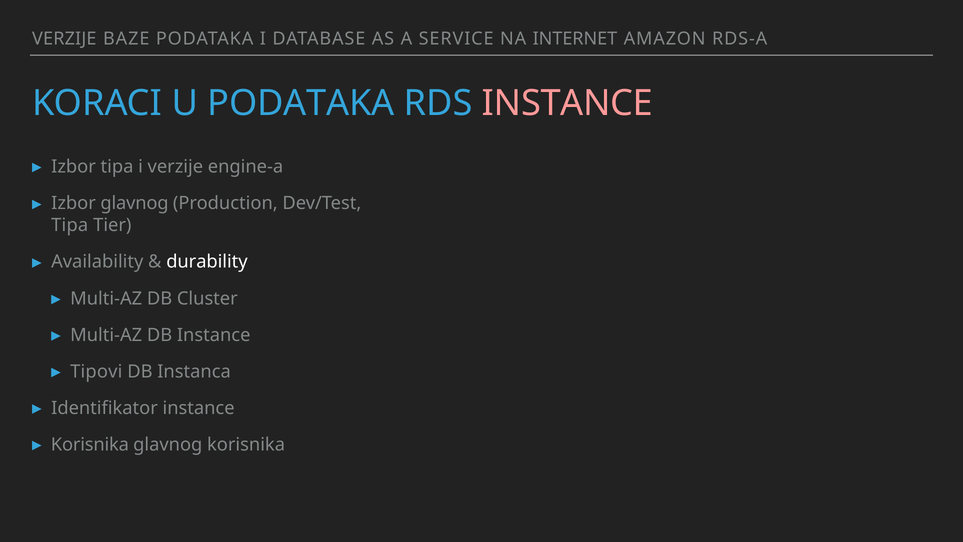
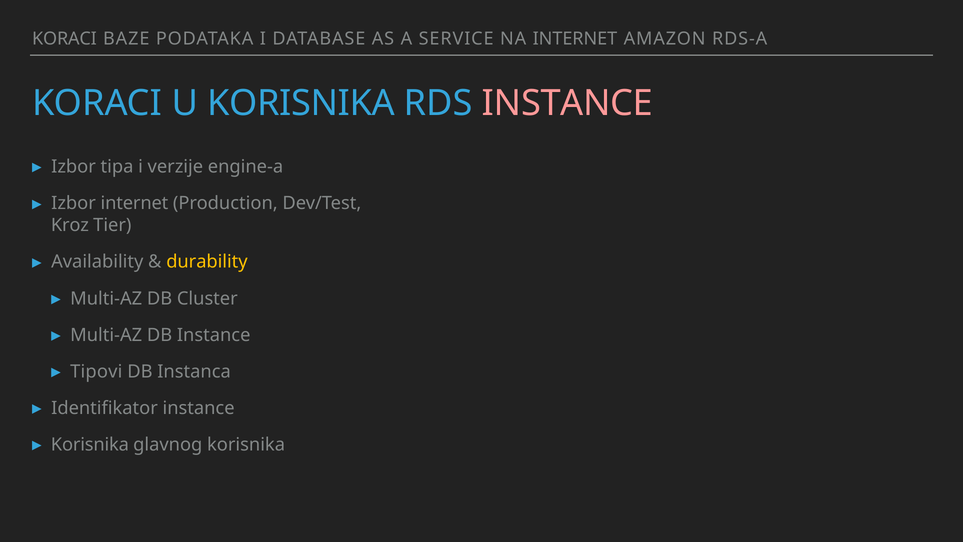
VERZIJE: VERZIJE -> KORACI (64, 39)
U PODATAKA: PODATAKA -> KORISNIKA (301, 103)
Izbor glavnog: glavnog -> internet (134, 203)
Tipa: Tipa -> Kroz (70, 225)
durability colour: white -> yellow (207, 262)
